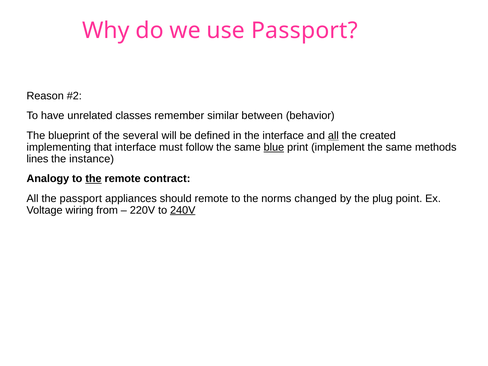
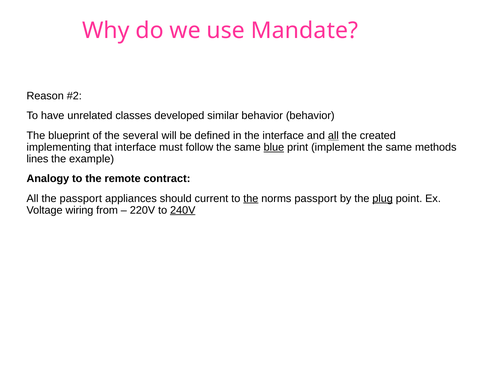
use Passport: Passport -> Mandate (305, 31)
remember: remember -> developed (179, 116)
similar between: between -> behavior (262, 116)
instance: instance -> example (92, 159)
the underline: present -> none (93, 179)
should remote: remote -> current (211, 198)
the underline: none -> present (251, 198)
norms changed: changed -> passport (316, 198)
plug underline: none -> present (383, 198)
